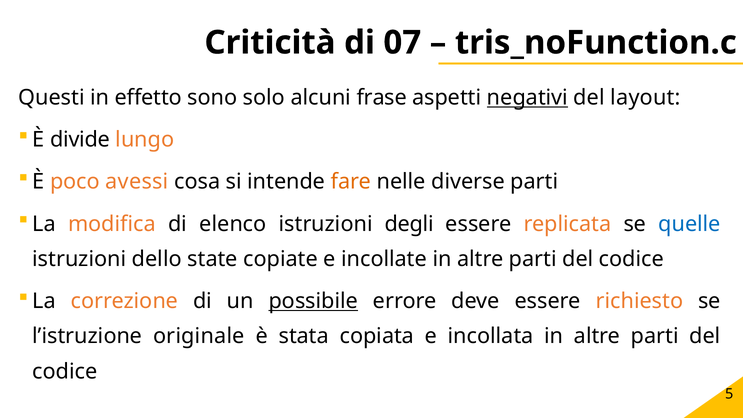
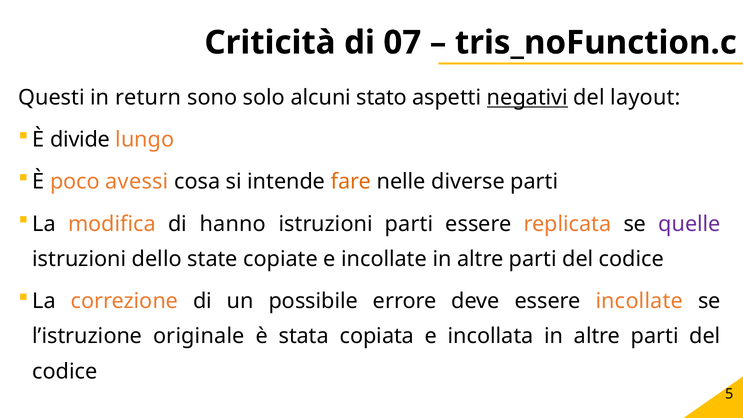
effetto: effetto -> return (148, 98)
frase: frase -> stato (382, 98)
elenco: elenco -> hanno (233, 224)
istruzioni degli: degli -> parti (409, 224)
quelle colour: blue -> purple (690, 224)
possibile underline: present -> none (313, 301)
essere richiesto: richiesto -> incollate (639, 301)
